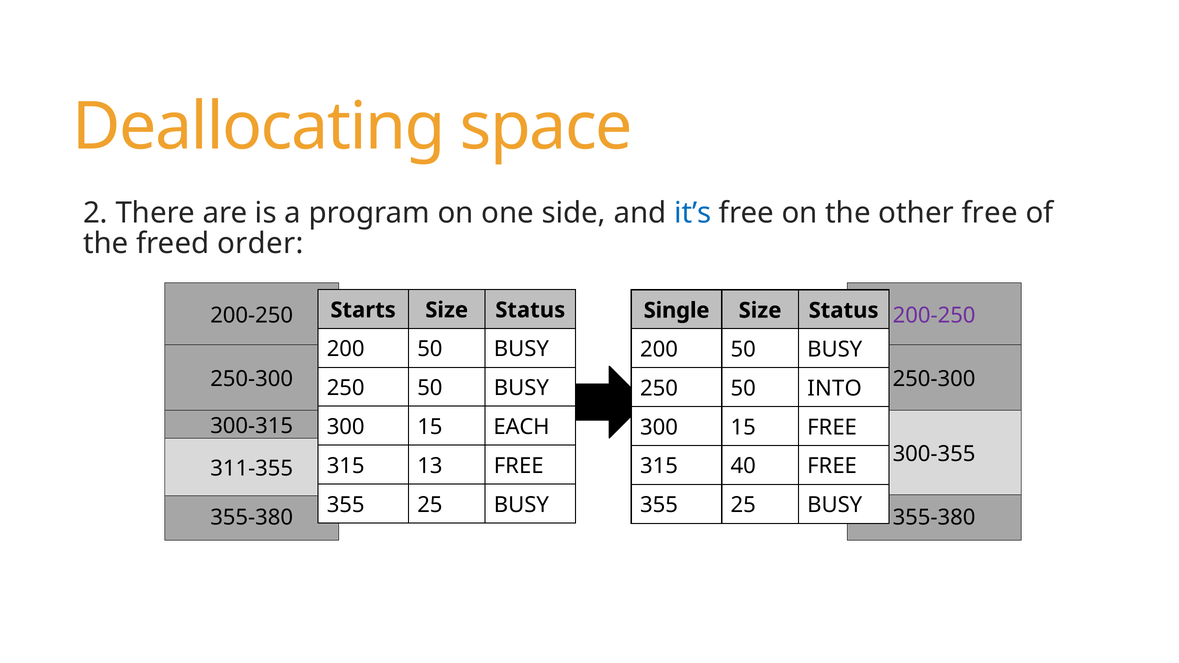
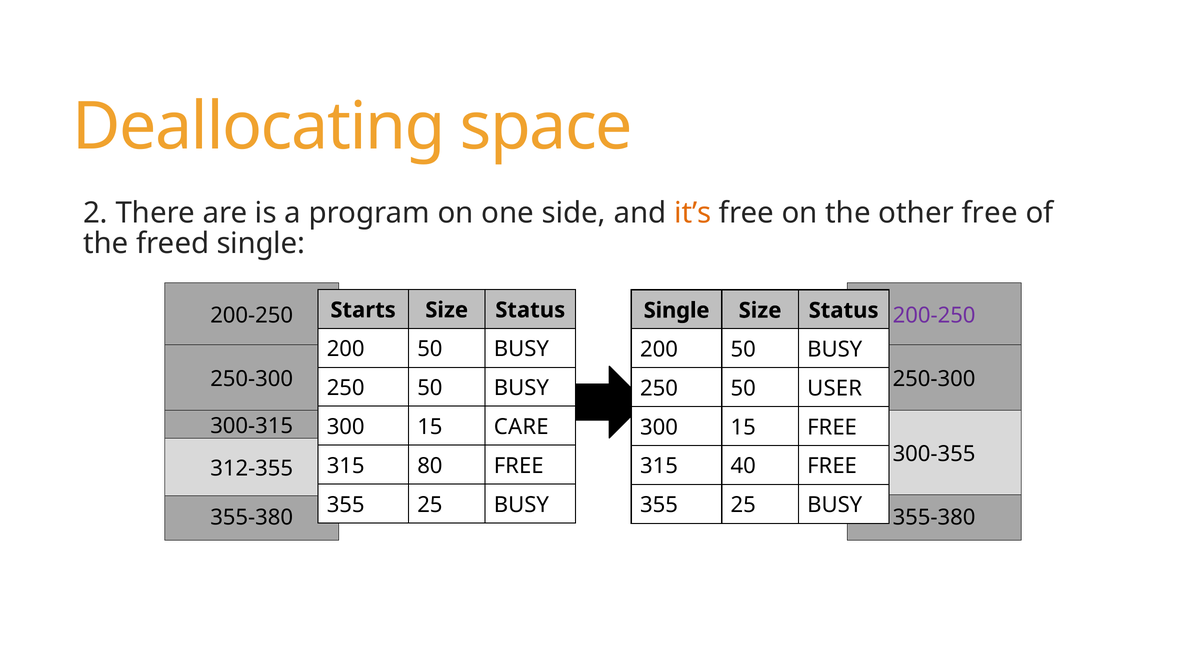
it’s colour: blue -> orange (693, 213)
freed order: order -> single (261, 243)
INTO: INTO -> USER (835, 388)
EACH: EACH -> CARE (521, 427)
13: 13 -> 80 (430, 466)
311-355: 311-355 -> 312-355 (252, 469)
